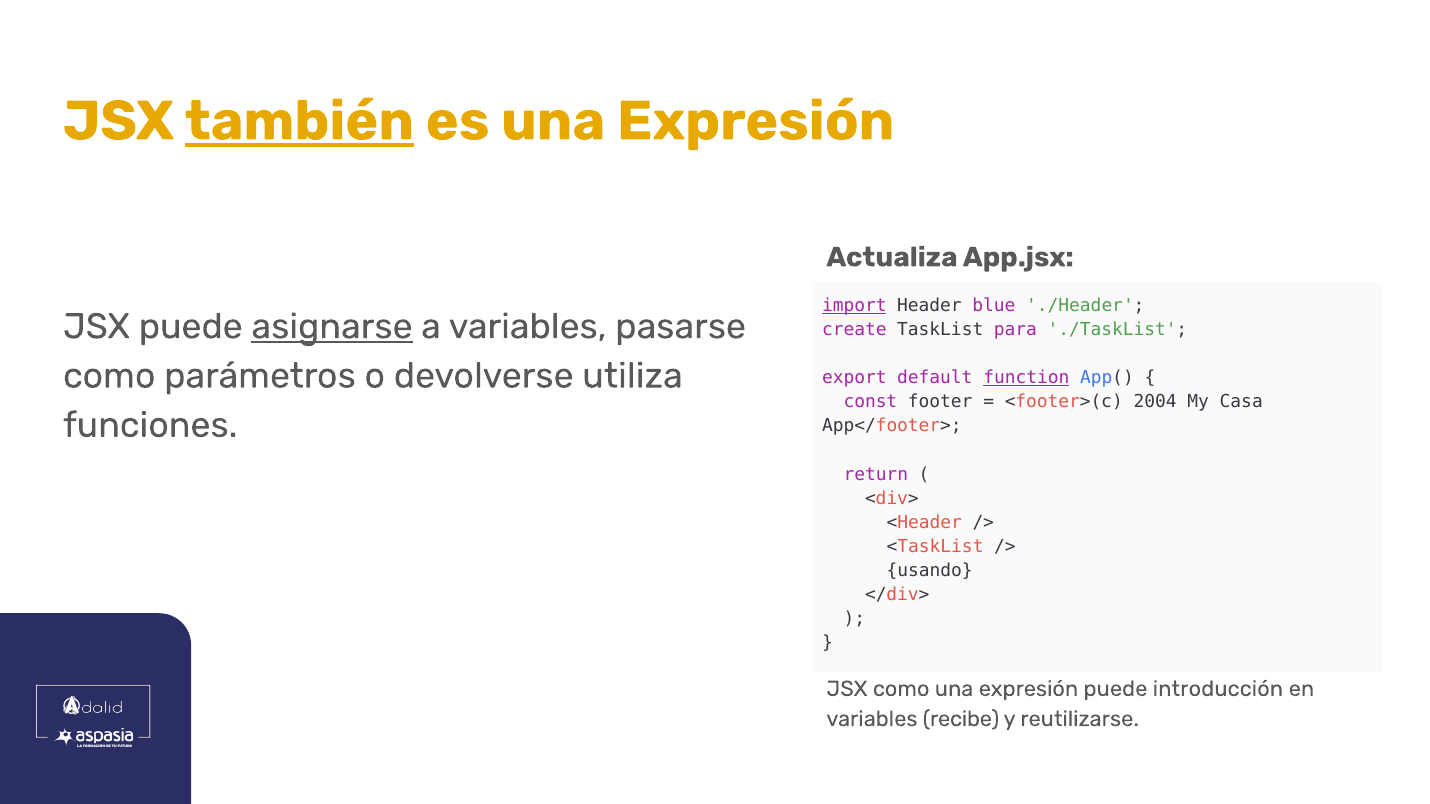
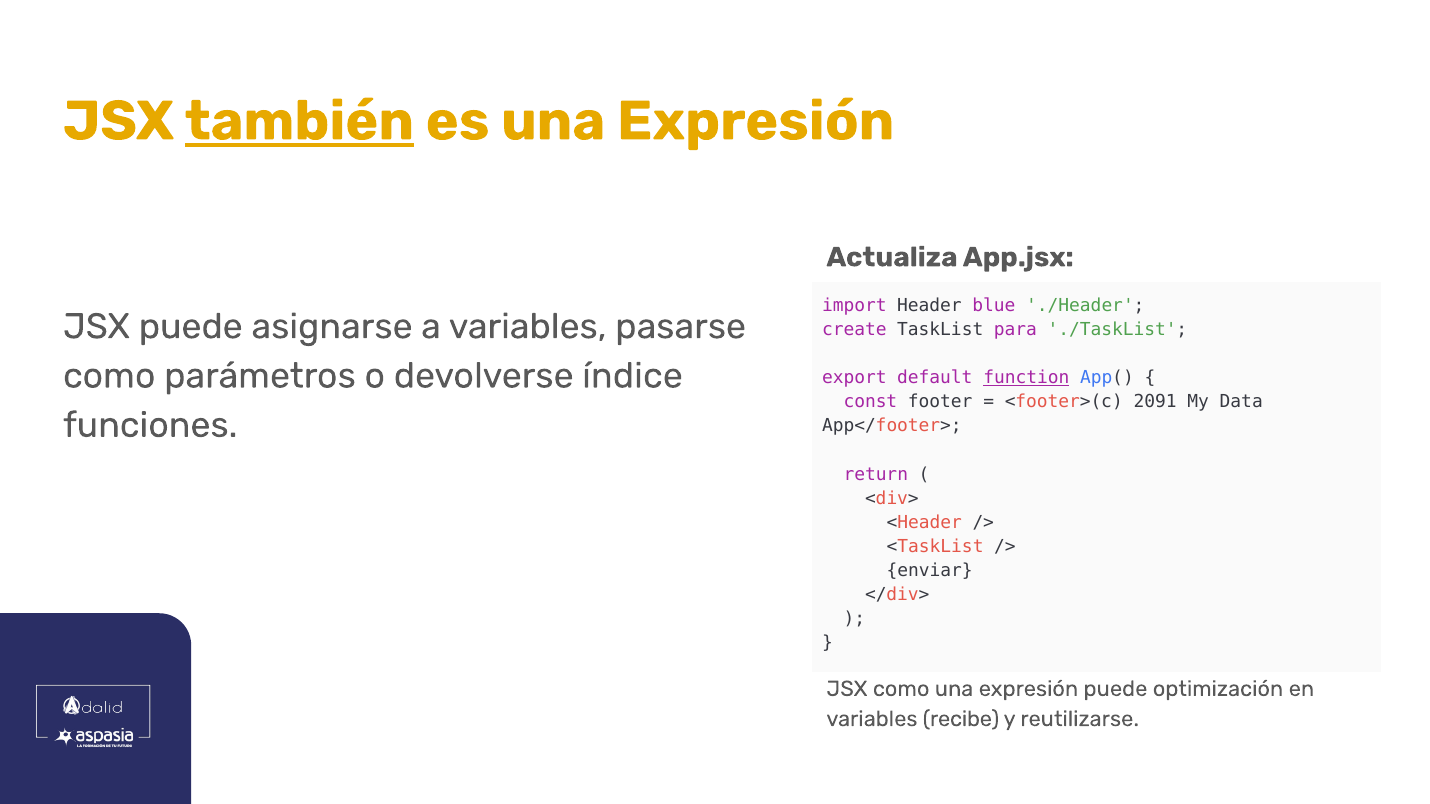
import underline: present -> none (854, 306)
asignarse underline: present -> none (332, 327)
utiliza: utiliza -> índice (633, 376)
2004: 2004 -> 2091 (1155, 402)
Casa: Casa -> Data (1241, 402)
usando: usando -> enviar (930, 571)
introducción: introducción -> optimización (1218, 689)
